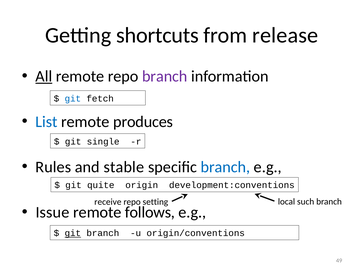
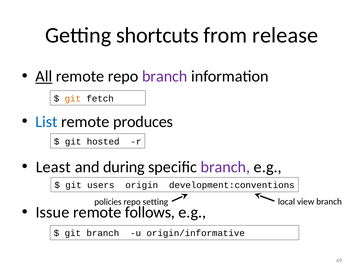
git colour: blue -> orange (73, 99)
single: single -> hosted (103, 142)
Rules: Rules -> Least (53, 167)
stable: stable -> during (124, 167)
branch colour: blue -> purple (225, 167)
quite: quite -> users (101, 185)
such: such -> view (306, 202)
receive: receive -> policies (108, 202)
git underline: present -> none (73, 233)
origin/conventions: origin/conventions -> origin/informative (196, 233)
